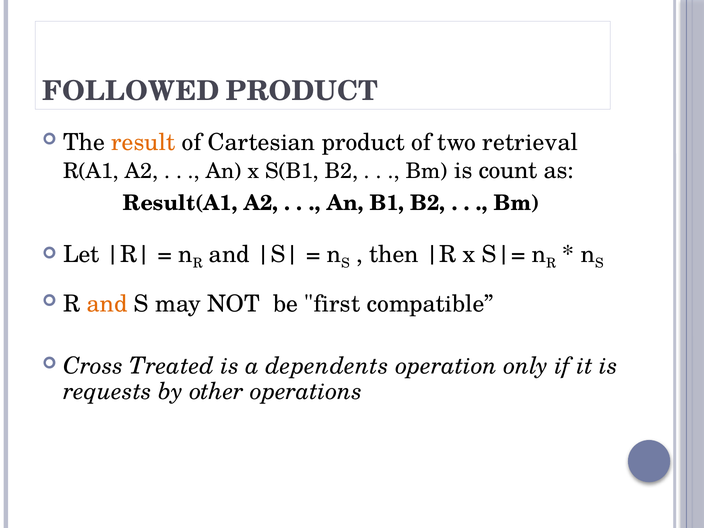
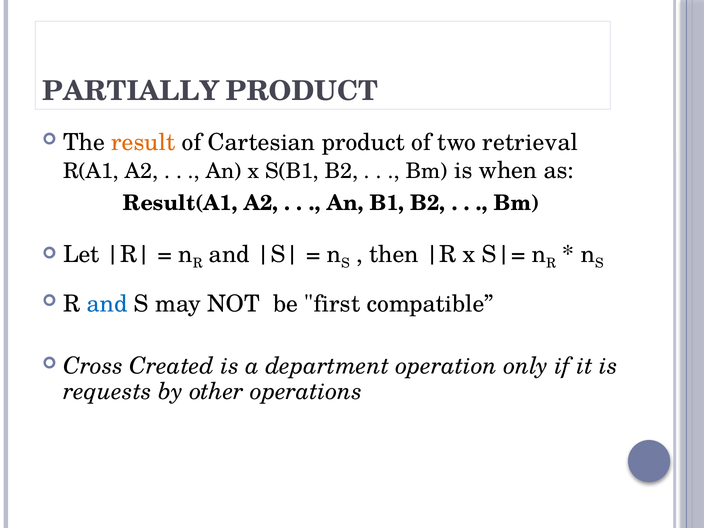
FOLLOWED: FOLLOWED -> PARTIALLY (131, 91)
count: count -> when (508, 171)
and colour: orange -> blue (107, 304)
Treated: Treated -> Created (172, 366)
dependents: dependents -> department (327, 366)
